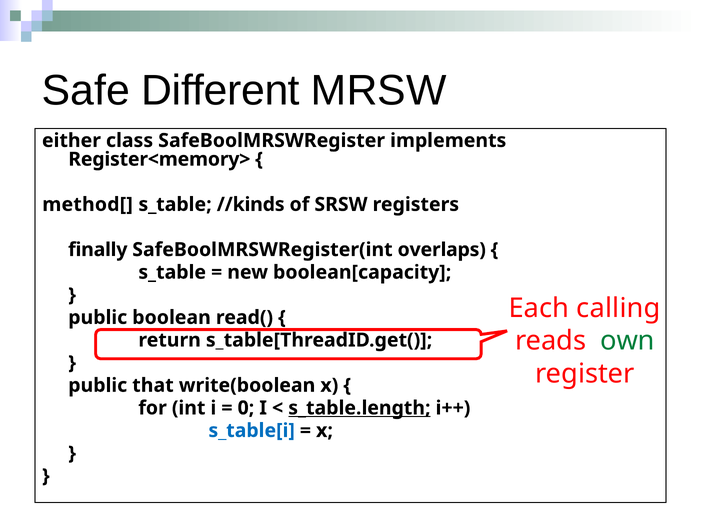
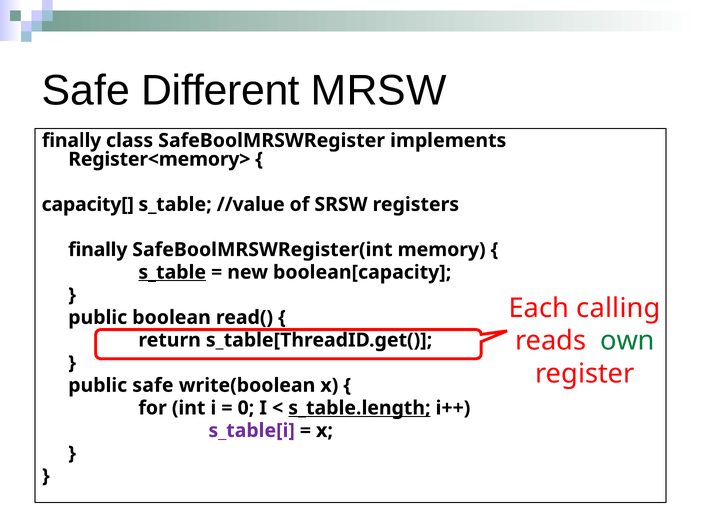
either: either -> finally (72, 140)
method[: method[ -> capacity[ (88, 204)
//kinds: //kinds -> //value (251, 204)
overlaps: overlaps -> memory (442, 250)
s_table underline: none -> present (172, 272)
public that: that -> safe (153, 385)
s_table[i colour: blue -> purple (252, 430)
